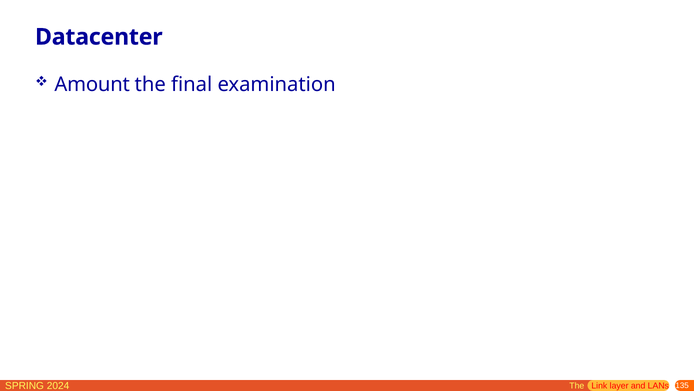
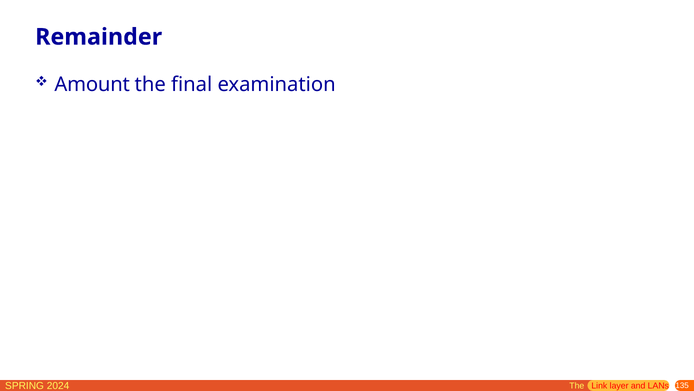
Datacenter: Datacenter -> Remainder (99, 37)
